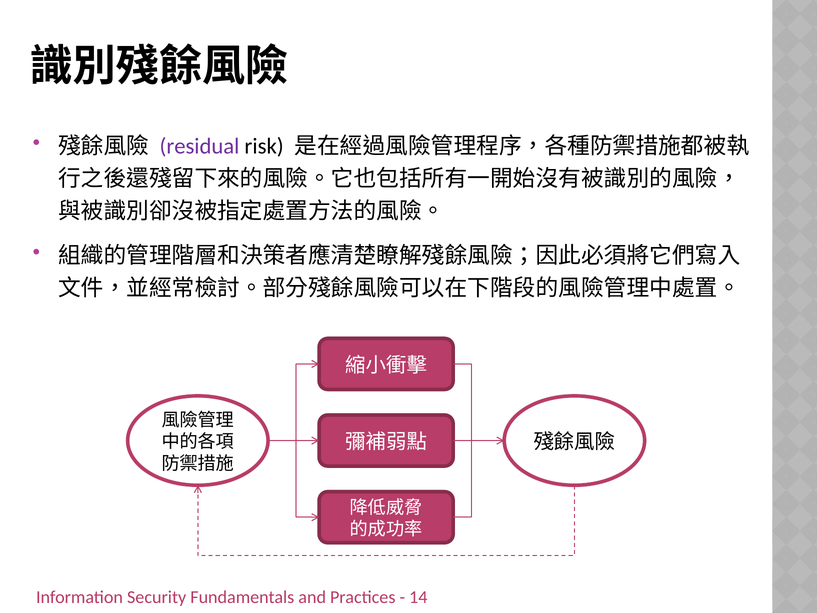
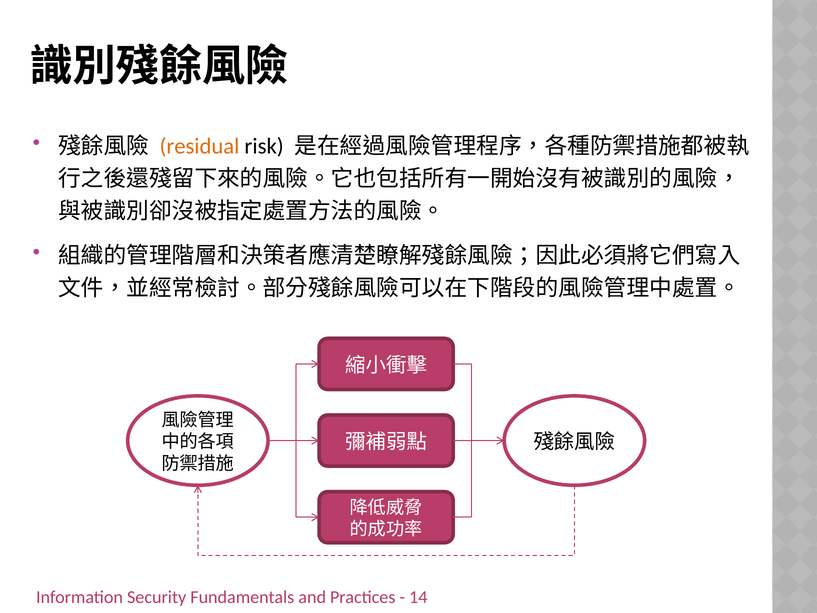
residual colour: purple -> orange (199, 146)
